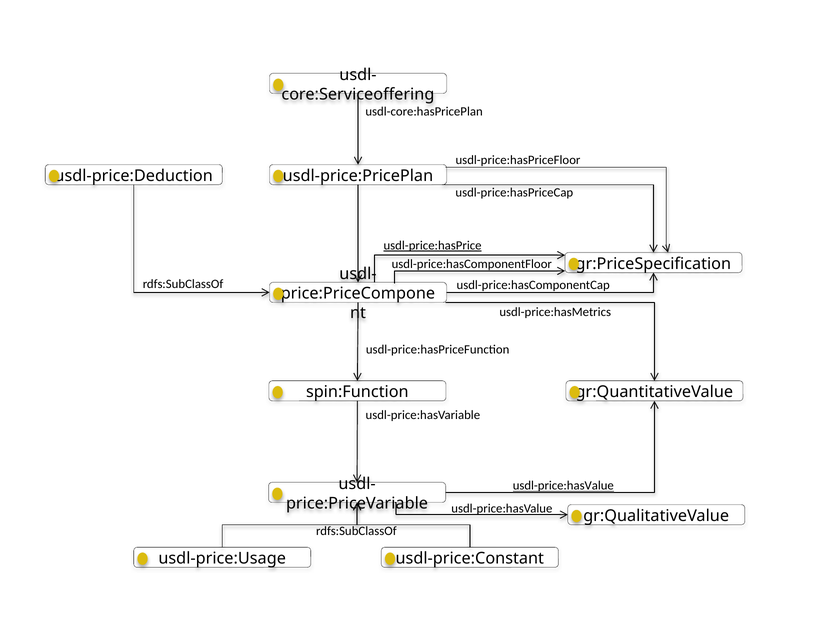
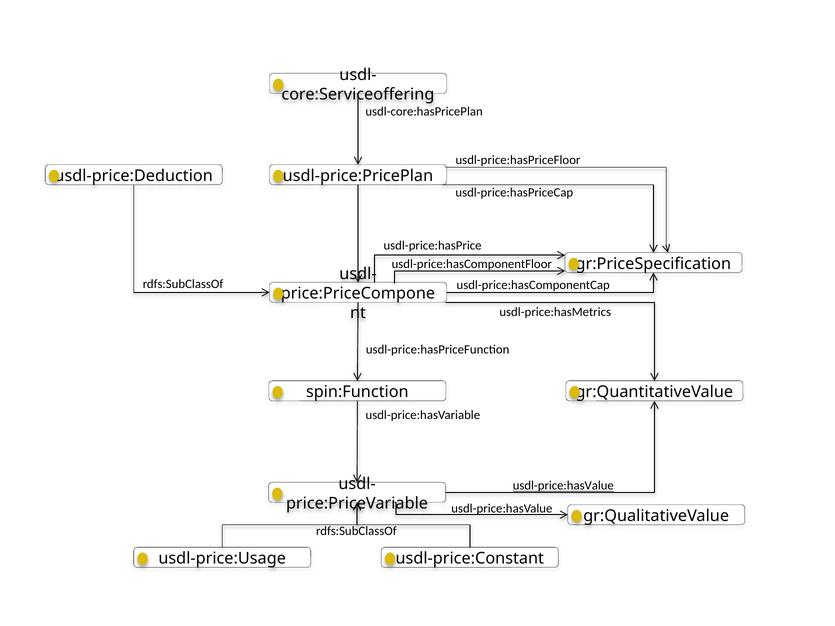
usdl-price:hasPrice underline: present -> none (433, 246)
